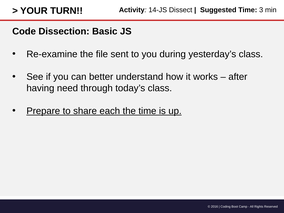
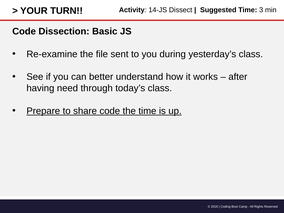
share each: each -> code (110, 111)
